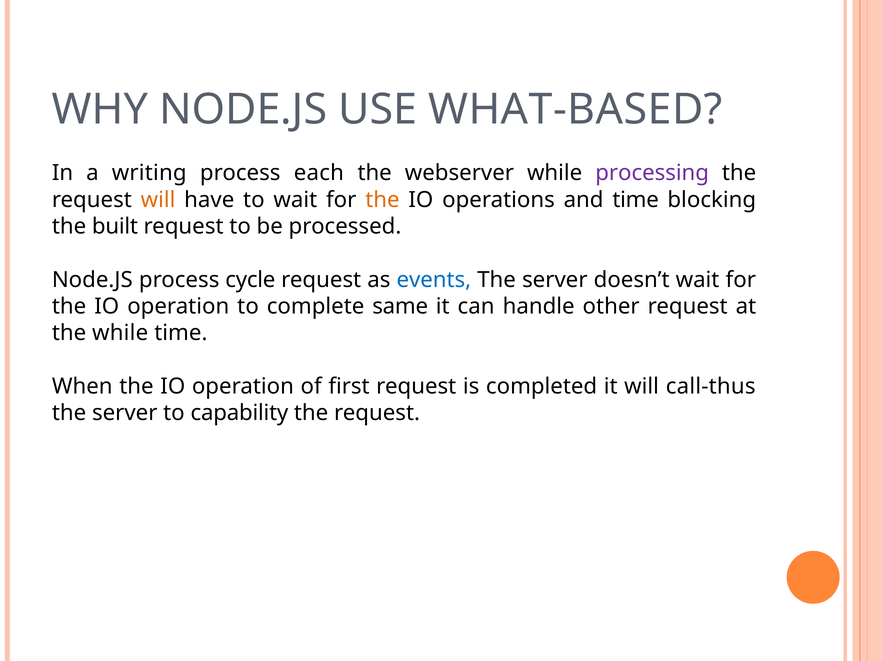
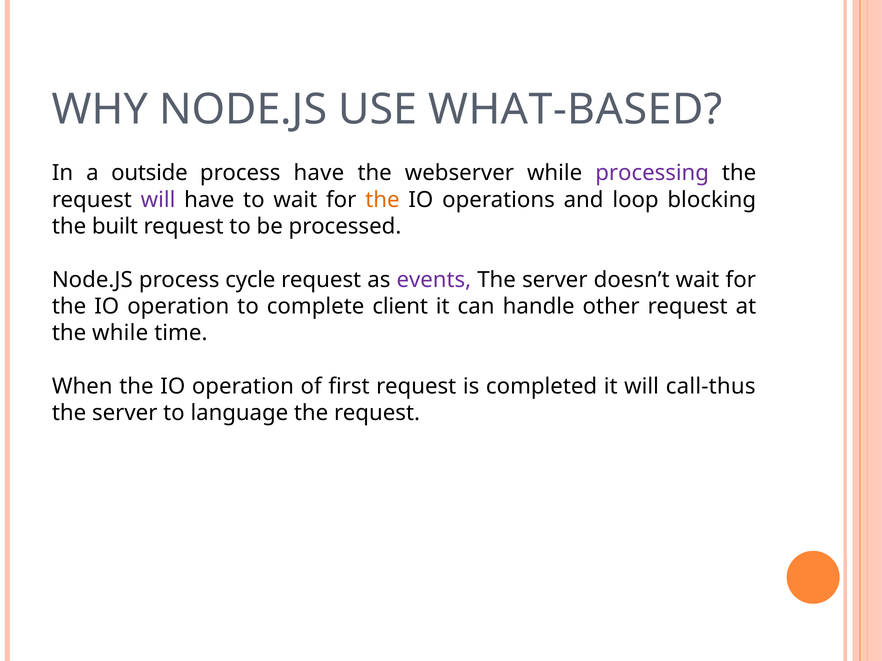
writing: writing -> outside (149, 173)
process each: each -> have (319, 173)
will colour: orange -> purple (158, 200)
and time: time -> loop (636, 200)
events colour: blue -> purple (434, 280)
same: same -> client (400, 307)
capability: capability -> language (239, 413)
